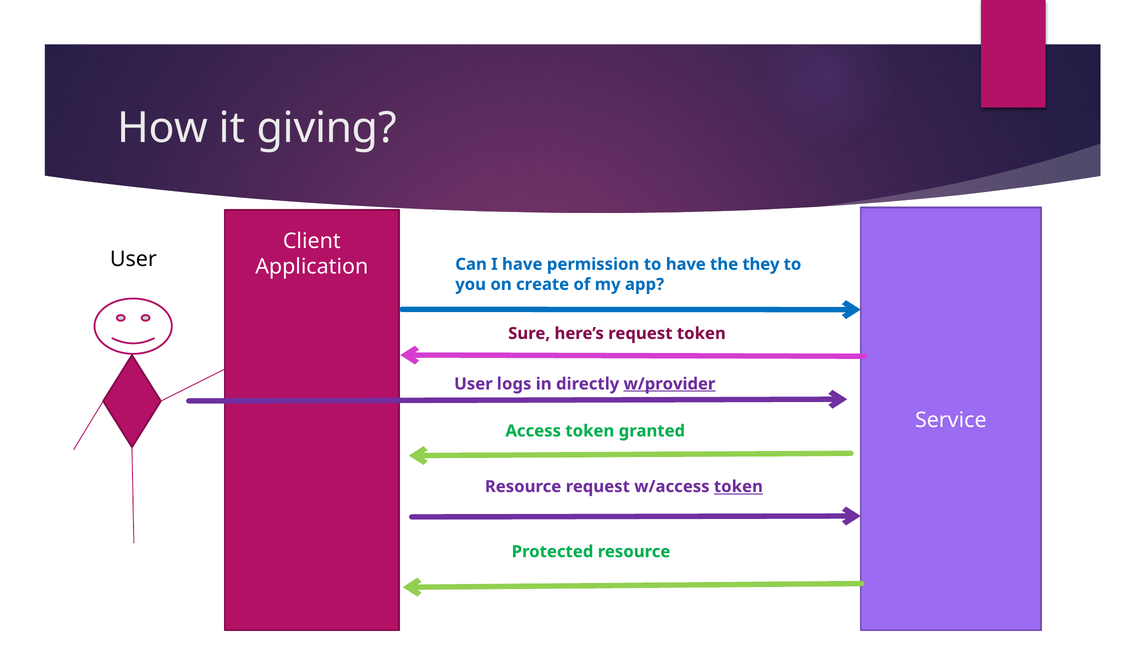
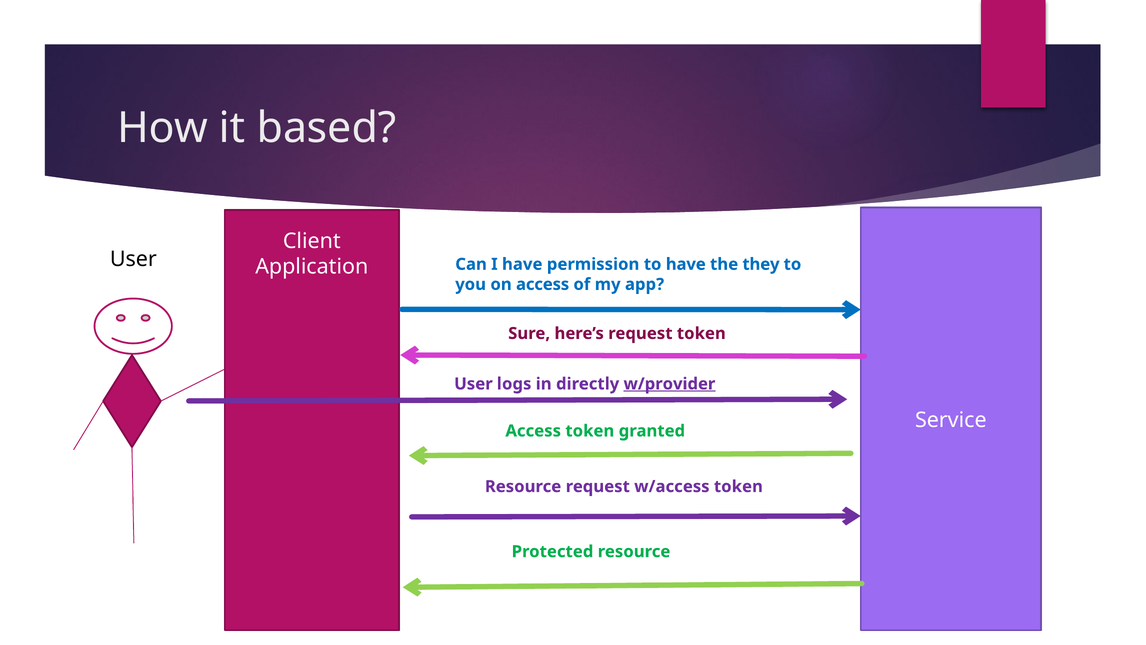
giving: giving -> based (327, 128)
on create: create -> access (543, 284)
token underline: present -> none (738, 486)
